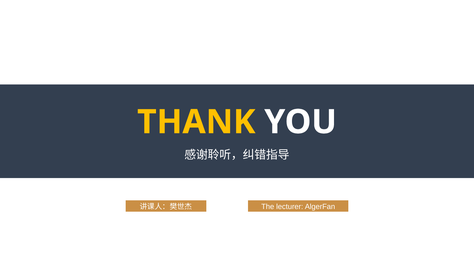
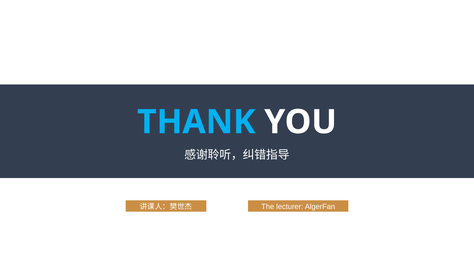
THANK colour: yellow -> light blue (196, 122)
